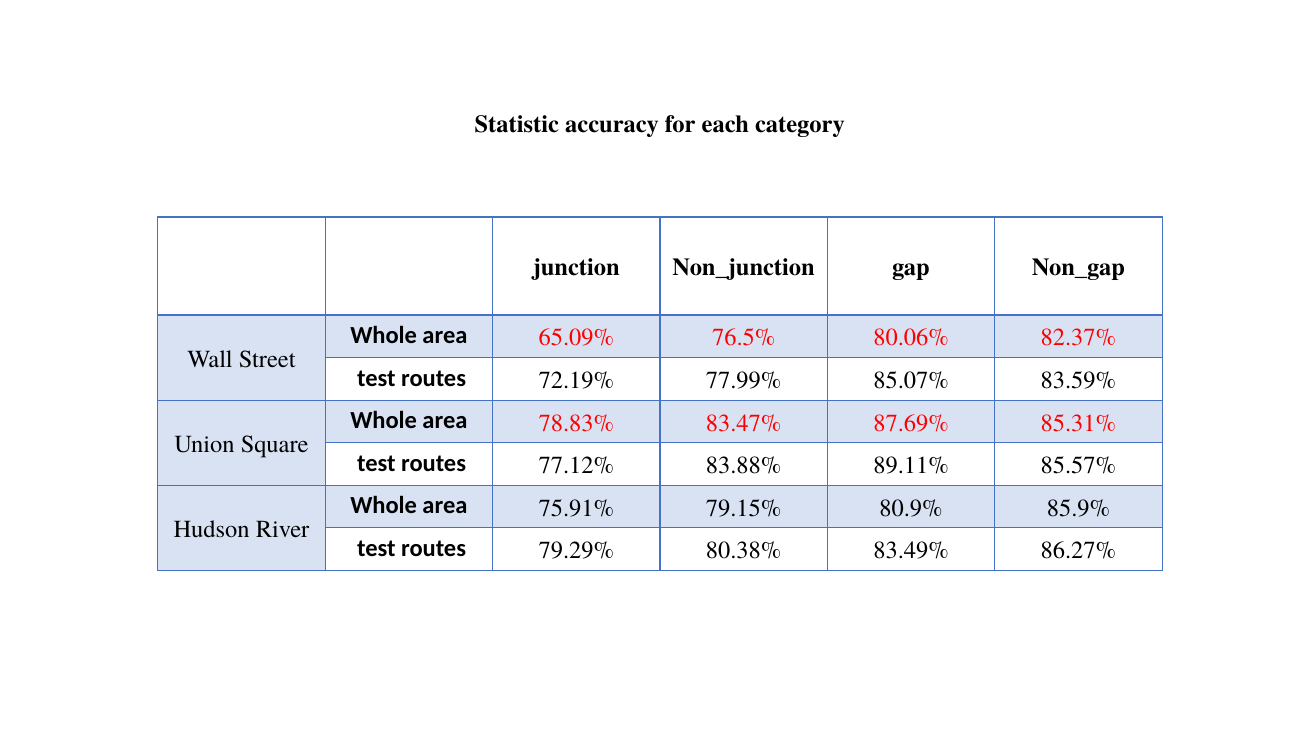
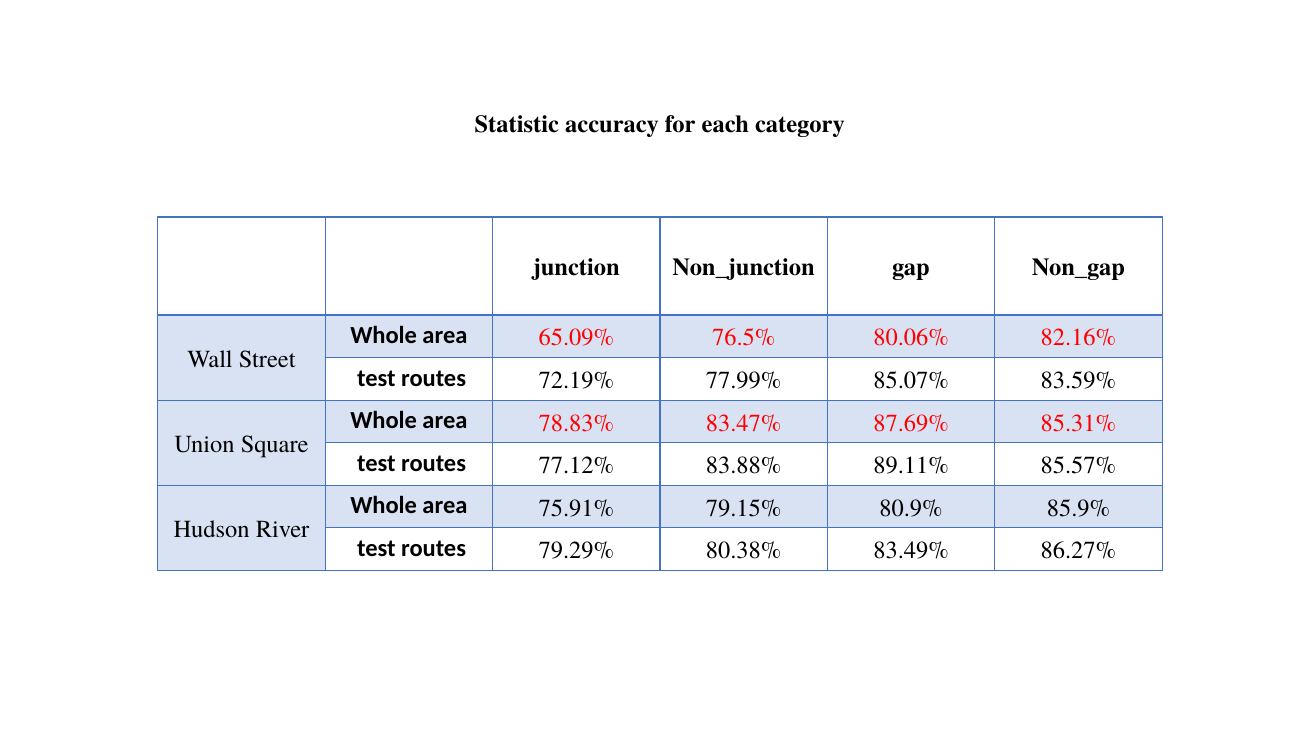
82.37%: 82.37% -> 82.16% (1078, 338)
